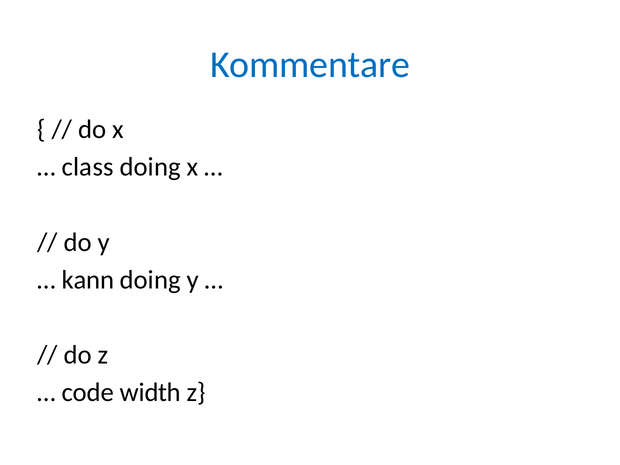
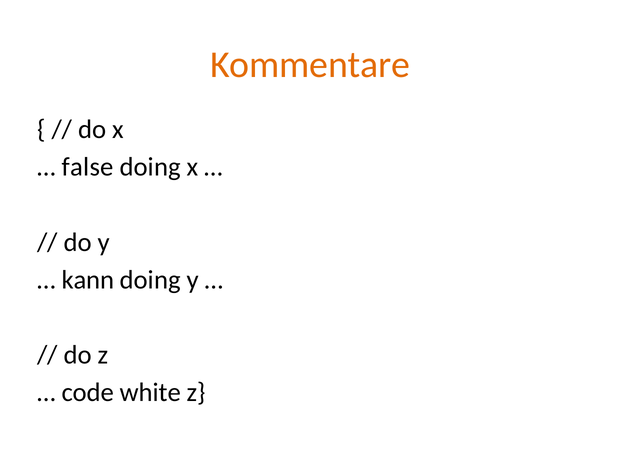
Kommentare colour: blue -> orange (310, 65)
class: class -> false (88, 167)
width: width -> white (150, 392)
